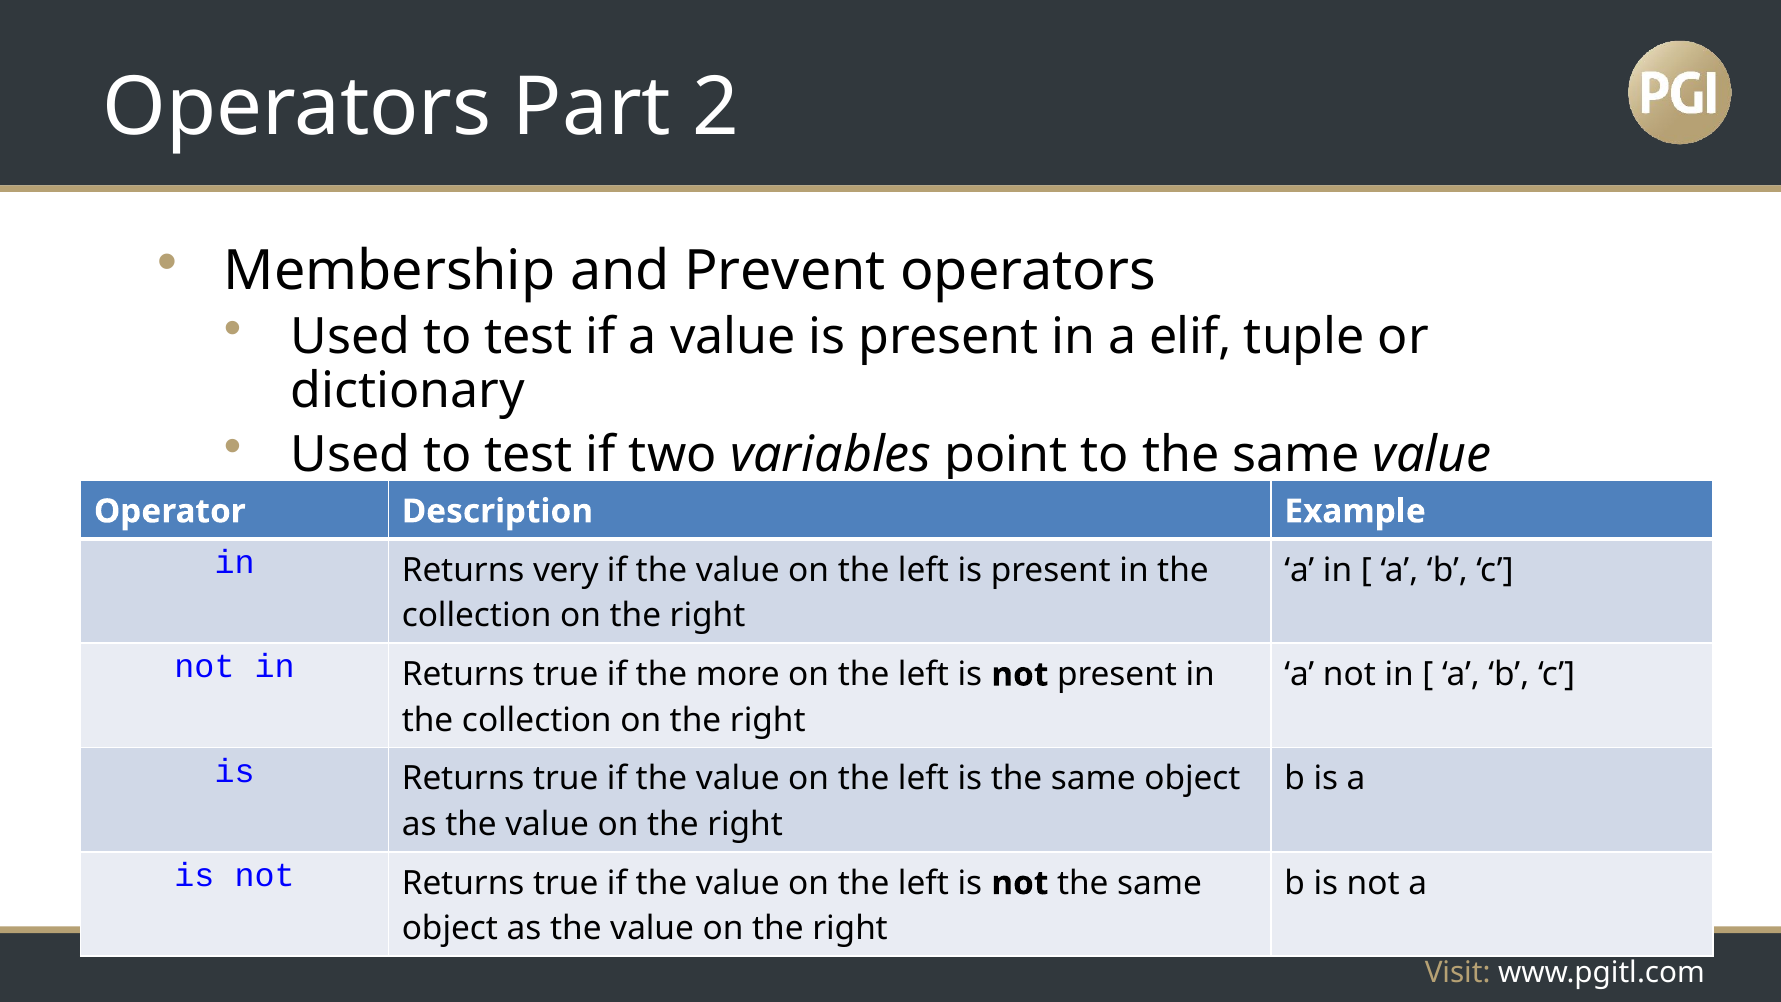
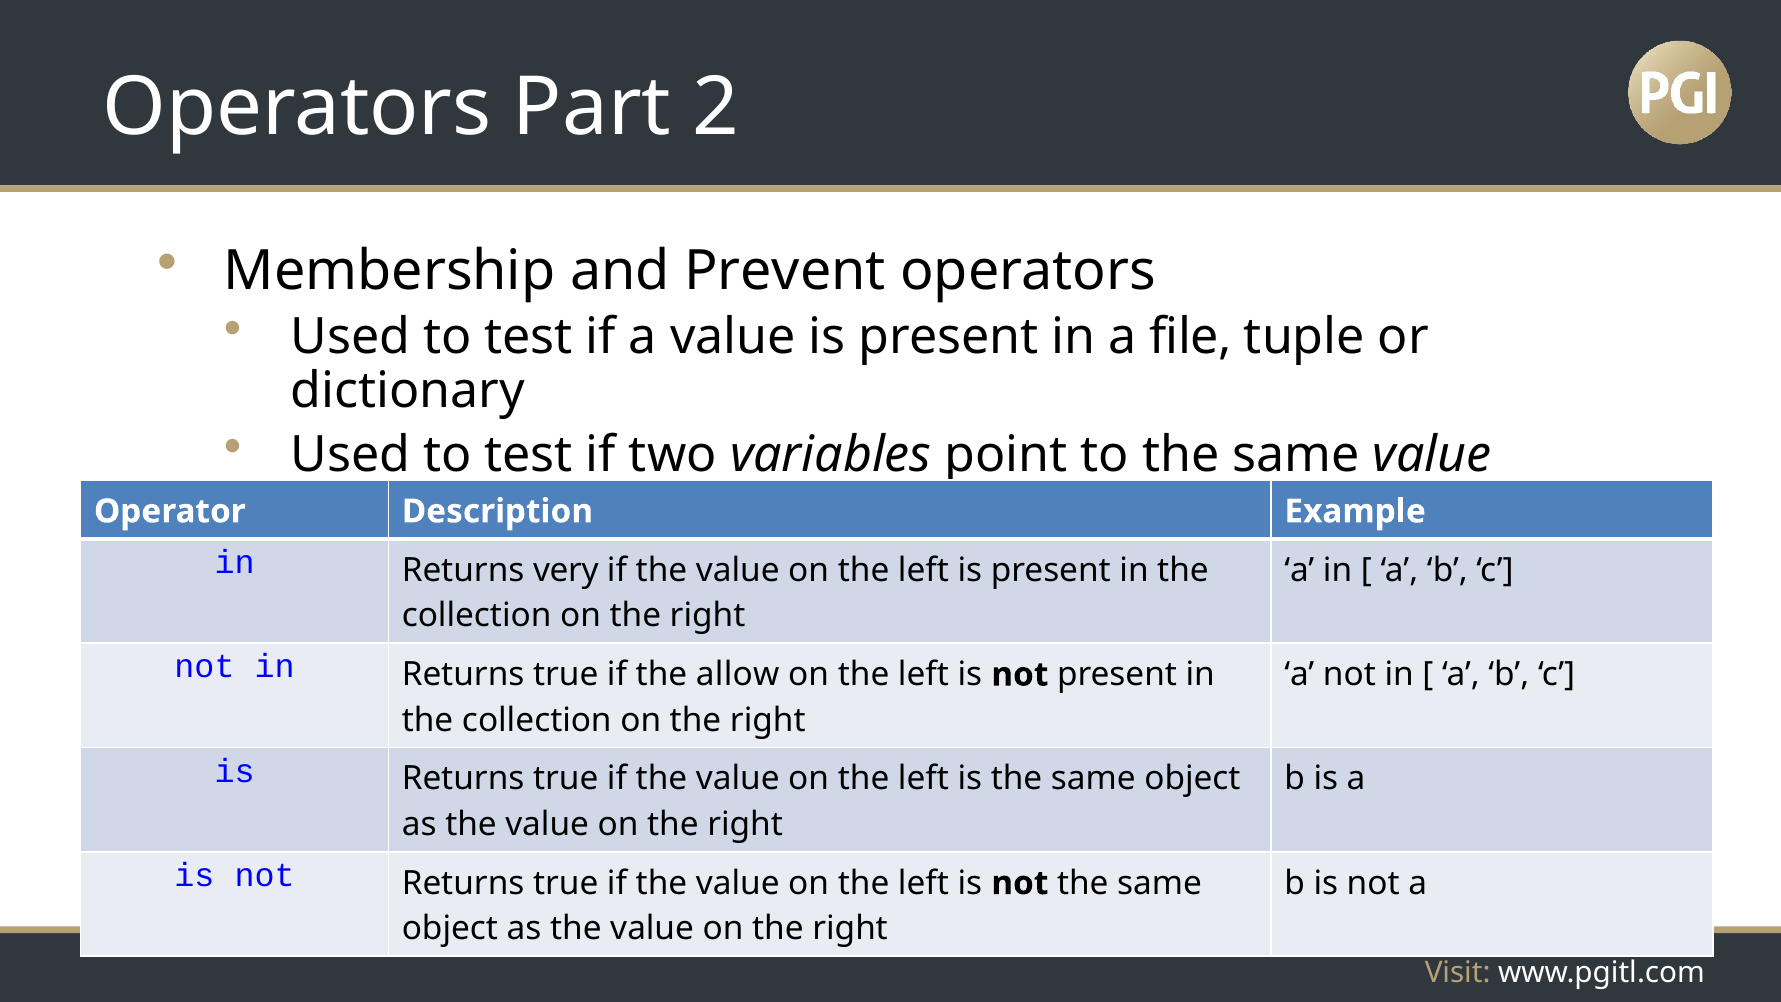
elif: elif -> file (1191, 337)
more: more -> allow (738, 674)
